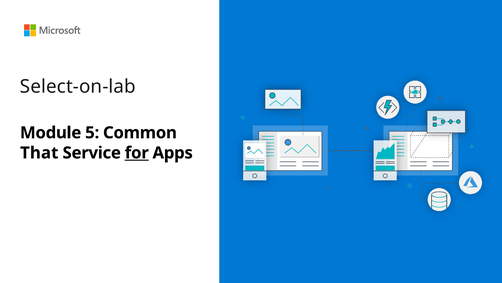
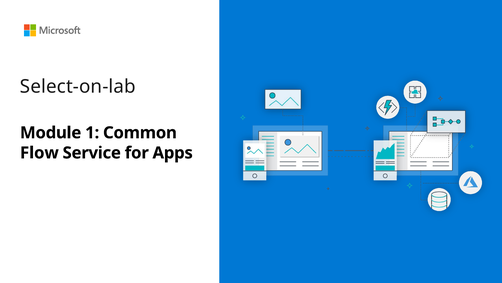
5: 5 -> 1 (92, 132)
That: That -> Flow (39, 153)
for underline: present -> none (137, 153)
